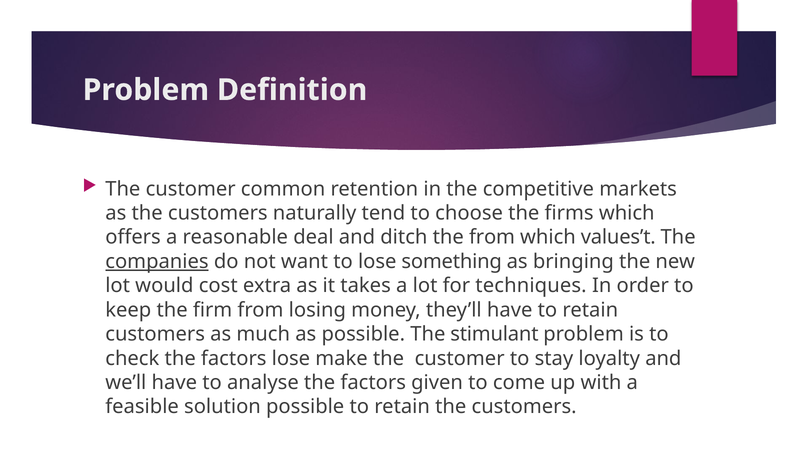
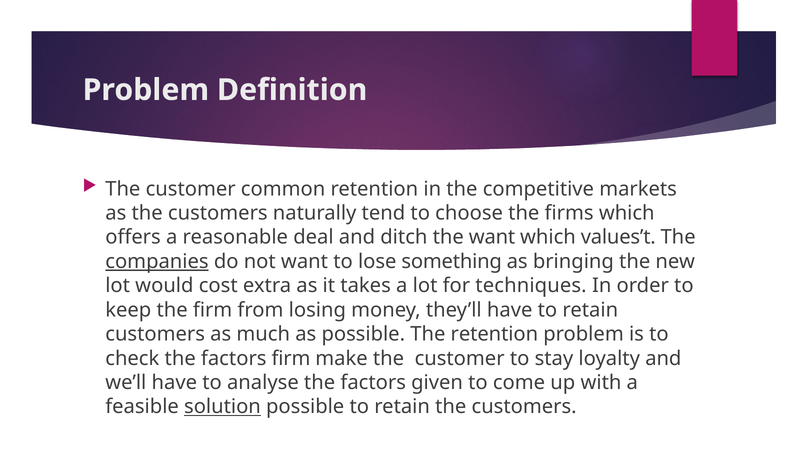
the from: from -> want (492, 238)
The stimulant: stimulant -> retention (494, 335)
factors lose: lose -> firm (291, 359)
solution underline: none -> present (222, 407)
